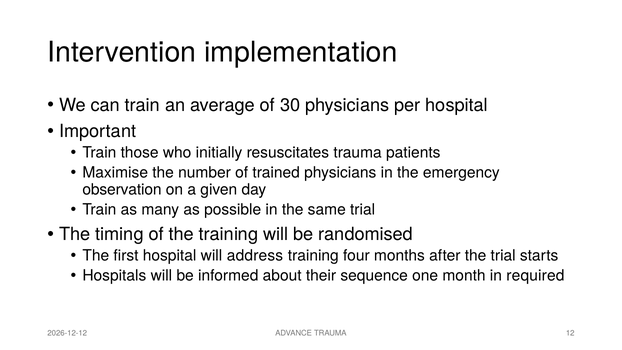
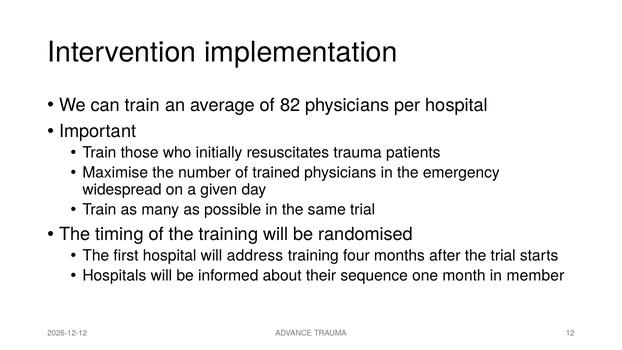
30: 30 -> 82 (290, 105)
observation: observation -> widespread (122, 189)
required: required -> member (535, 276)
